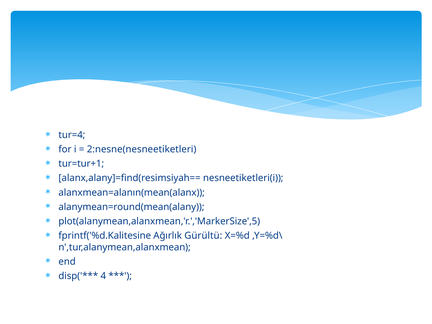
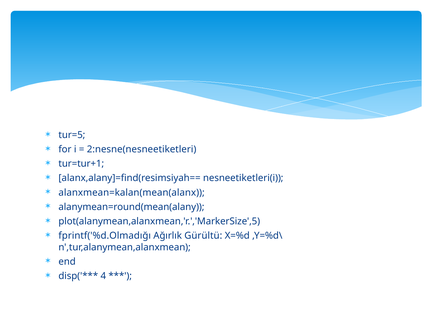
tur=4: tur=4 -> tur=5 (72, 135)
alanxmean=alanın(mean(alanx: alanxmean=alanın(mean(alanx -> alanxmean=kalan(mean(alanx (132, 193)
fprintf('%d.Kalitesine: fprintf('%d.Kalitesine -> fprintf('%d.Olmadığı (105, 236)
